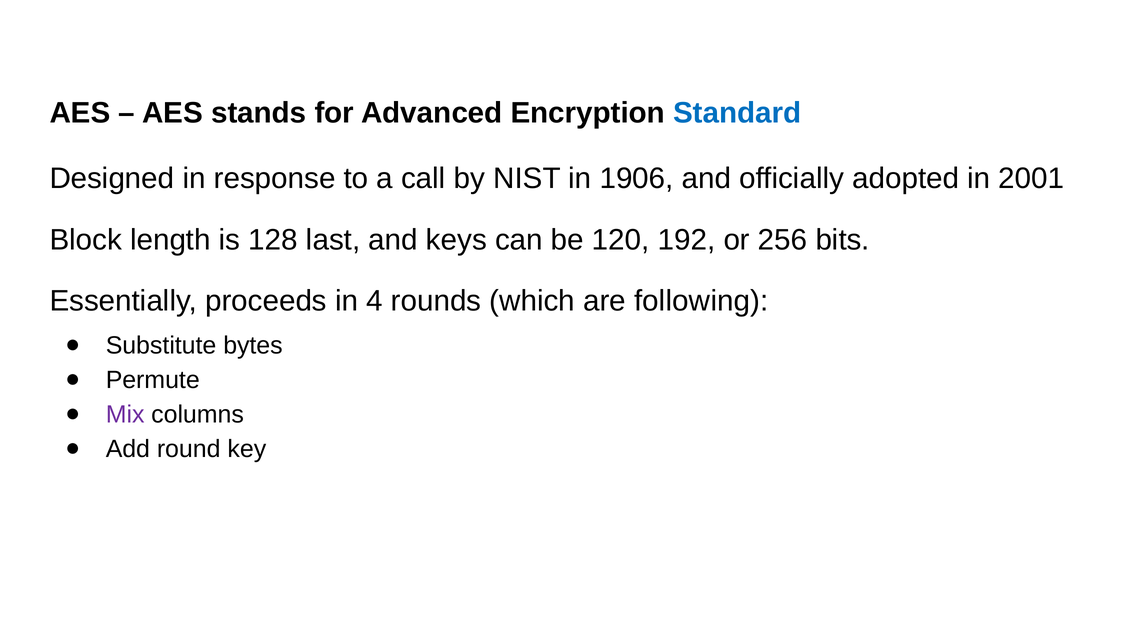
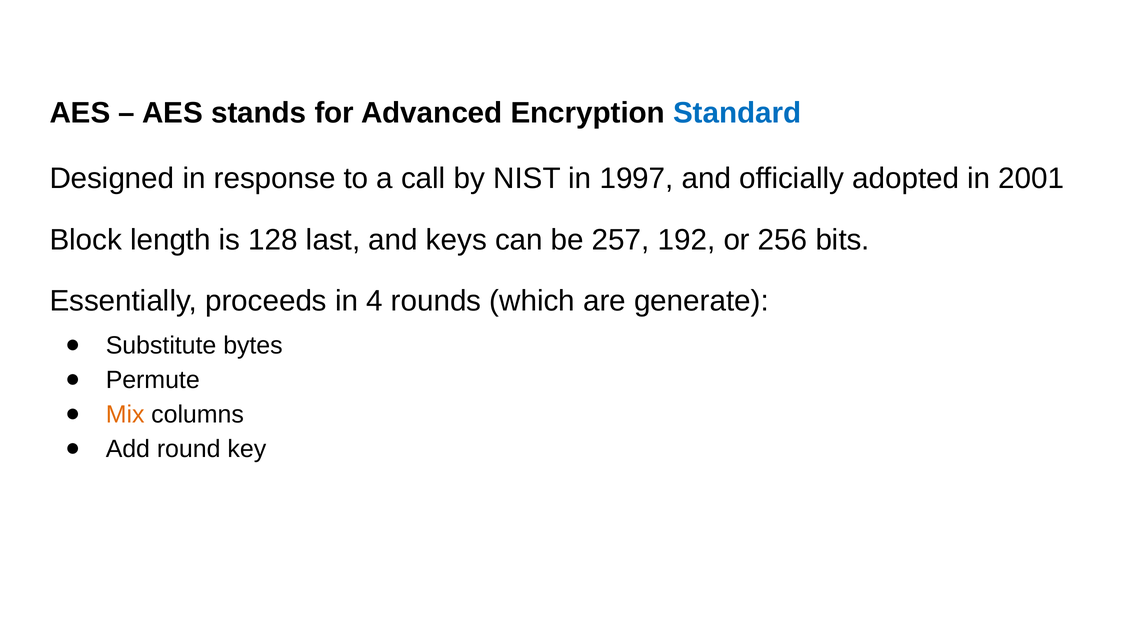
1906: 1906 -> 1997 (637, 179)
120: 120 -> 257 (621, 240)
following: following -> generate (701, 301)
Mix colour: purple -> orange (125, 415)
